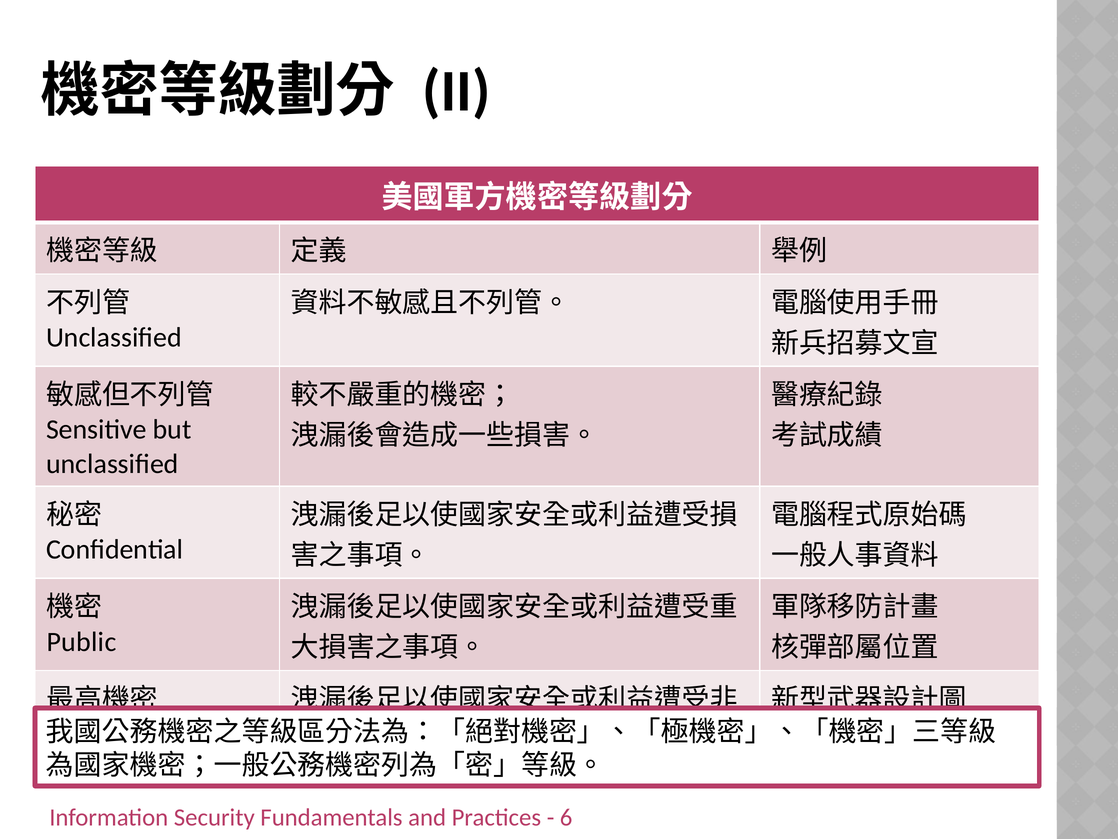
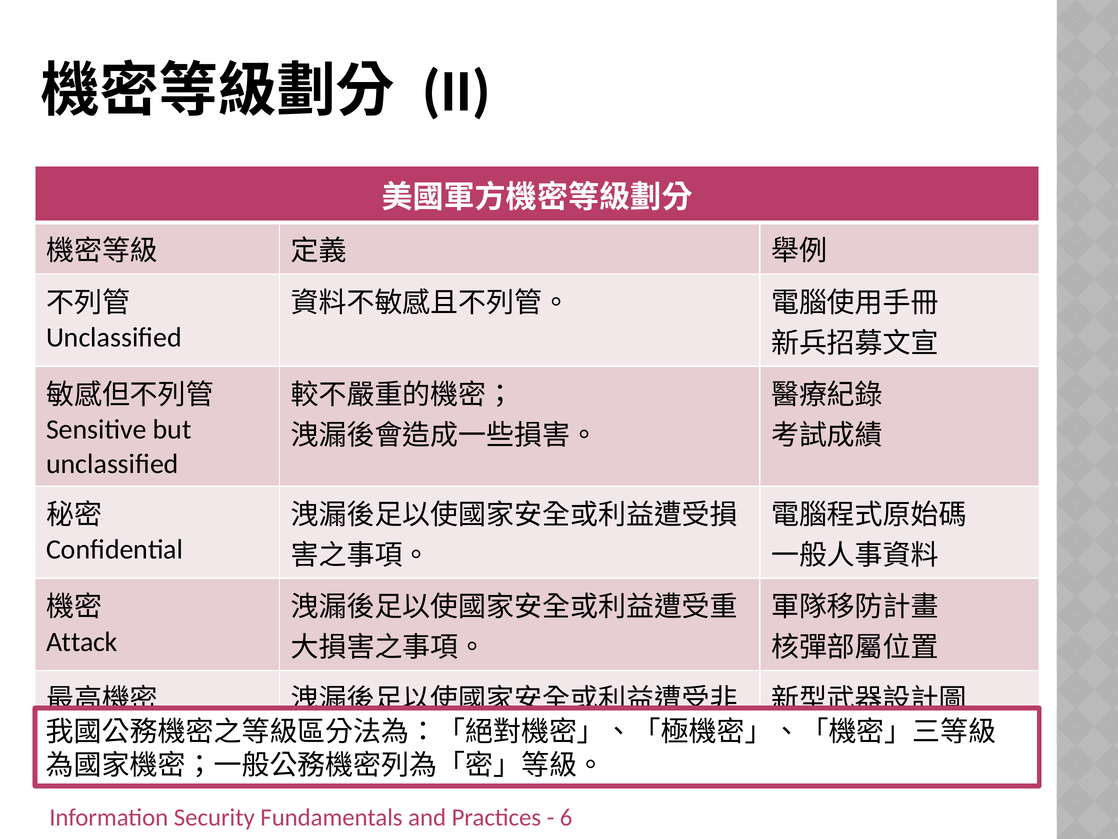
Public: Public -> Attack (82, 642)
